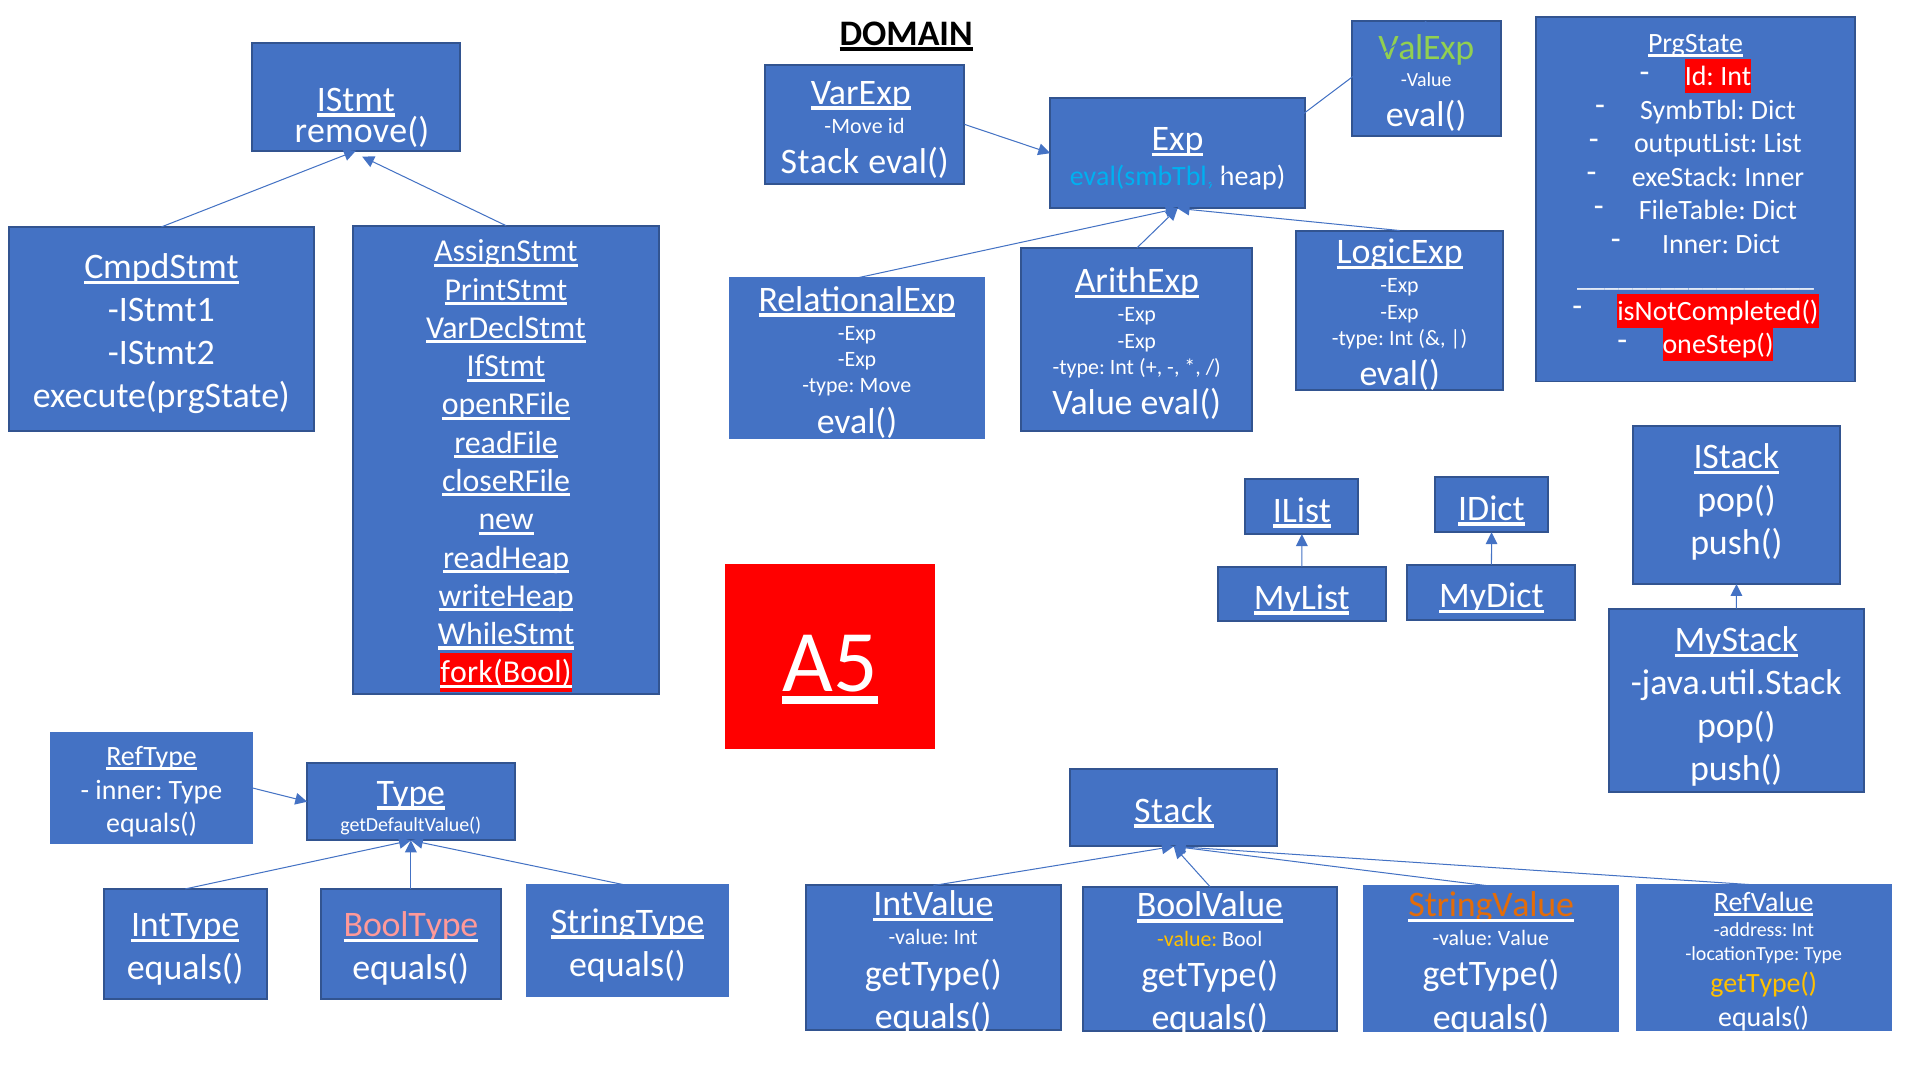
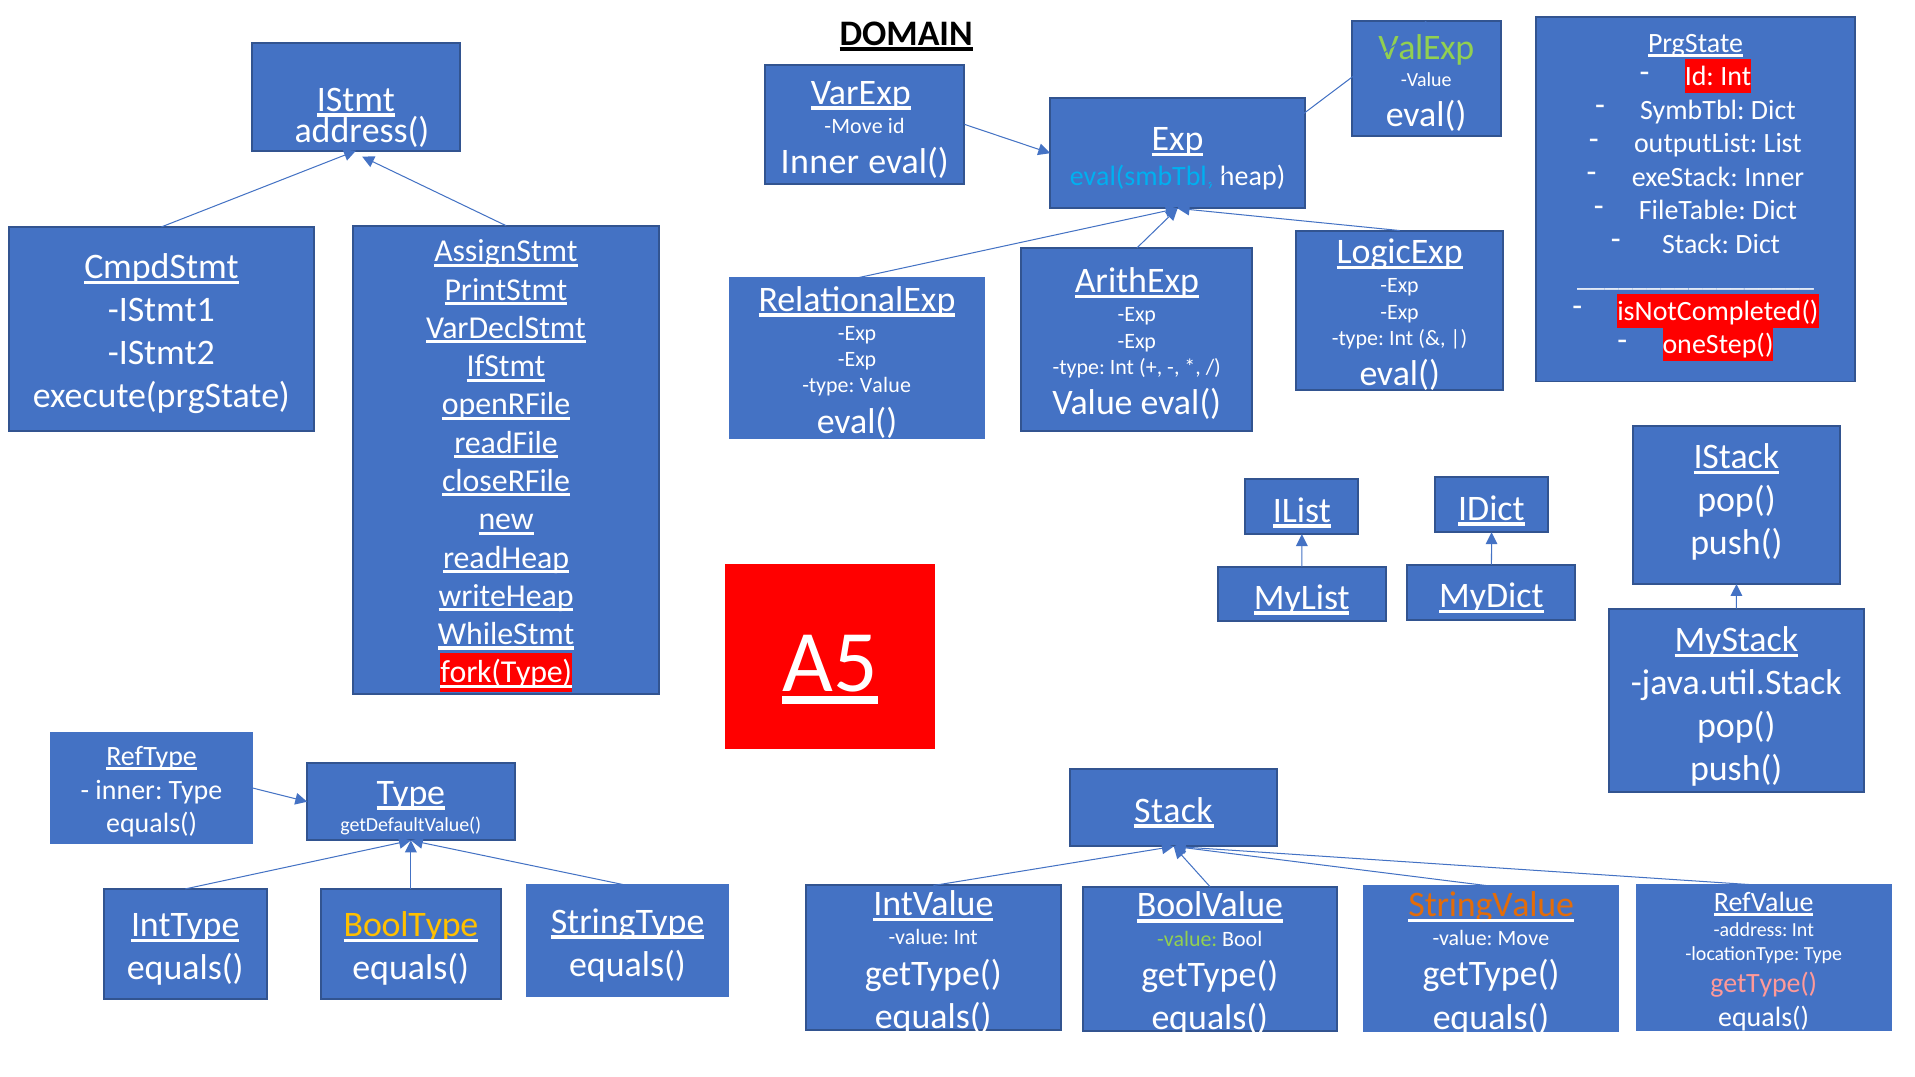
remove(: remove( -> address( (362, 131)
Stack: Stack -> Inner (820, 162)
Inner: Inner -> Stack (1696, 244)
type Move: Move -> Value (885, 386)
fork(Bool: fork(Bool -> fork(Type (506, 672)
BoolType colour: pink -> yellow (411, 925)
value Value: Value -> Move (1523, 939)
value colour: yellow -> light green (1187, 939)
getType( colour: yellow -> pink (1764, 984)
